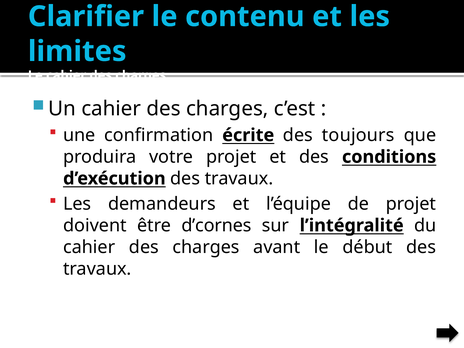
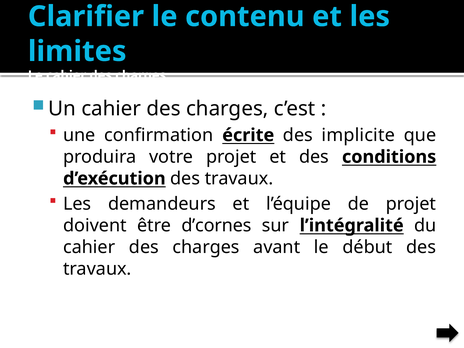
toujours: toujours -> implicite (358, 135)
